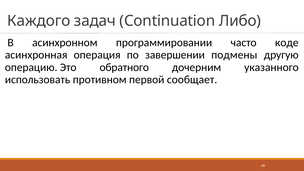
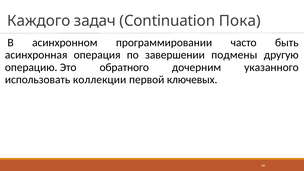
Либо: Либо -> Пока (240, 21)
коде: коде -> быть (287, 43)
противном: противном -> коллекции (100, 80)
сообщает: сообщает -> ключевых (192, 80)
